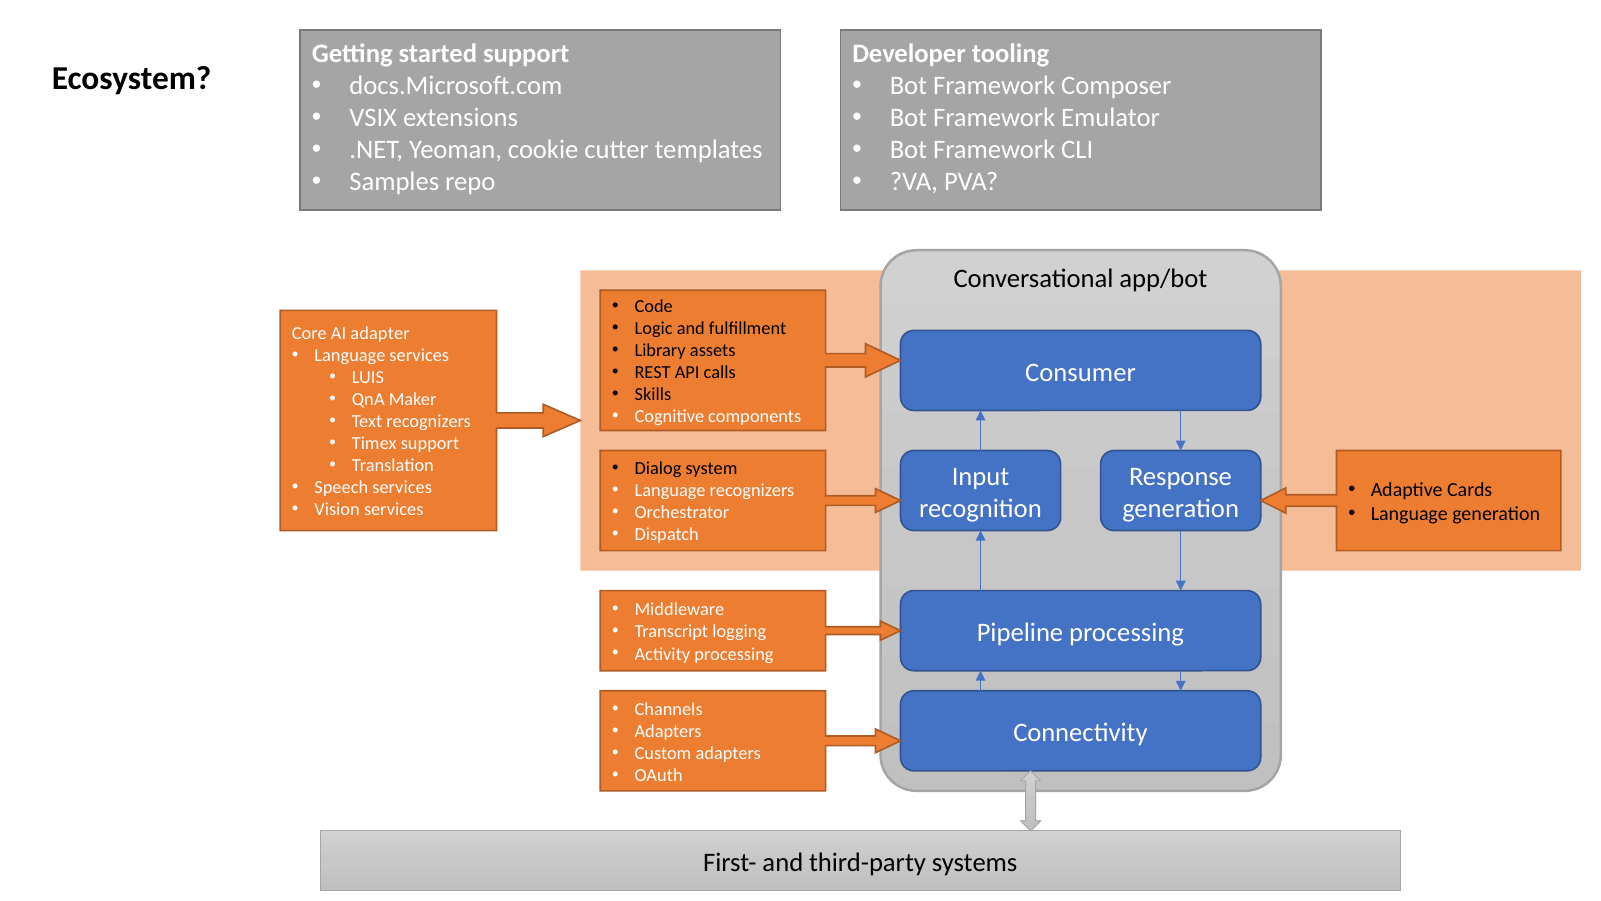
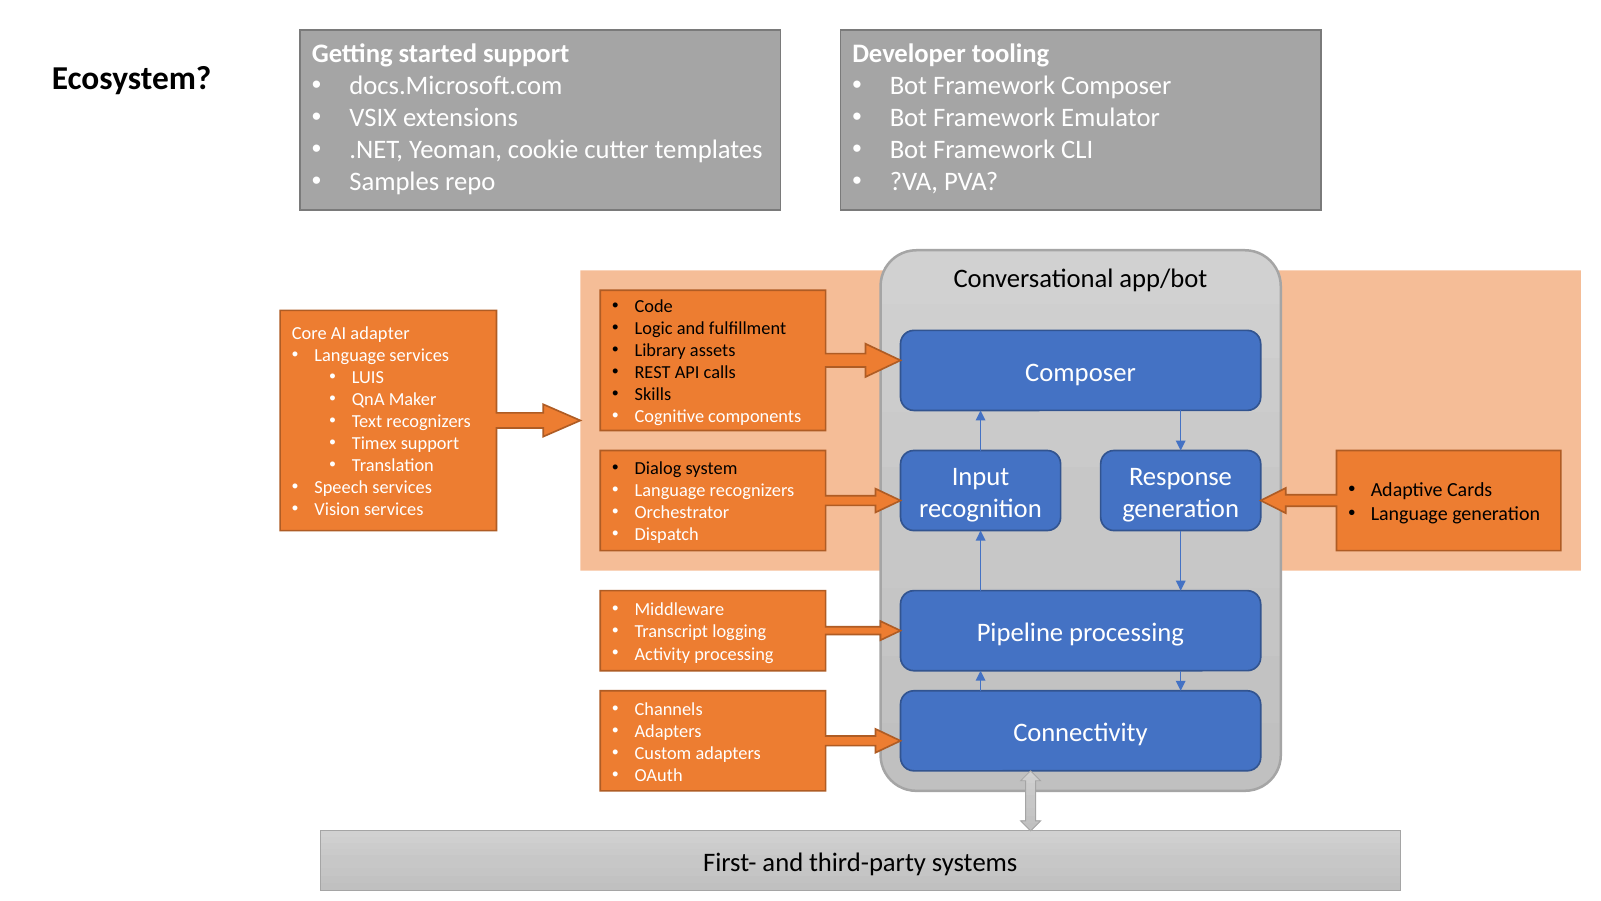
Consumer: Consumer -> Composer (1080, 372)
